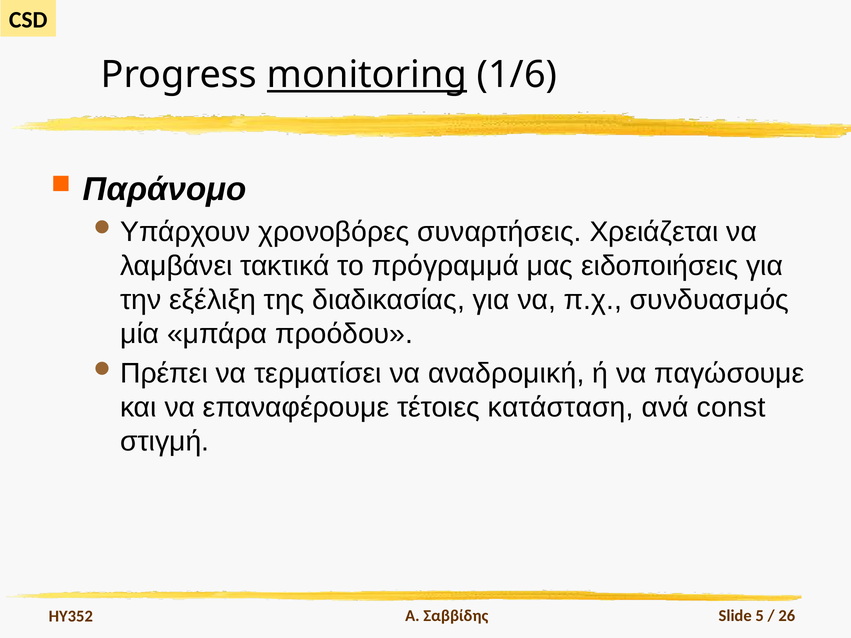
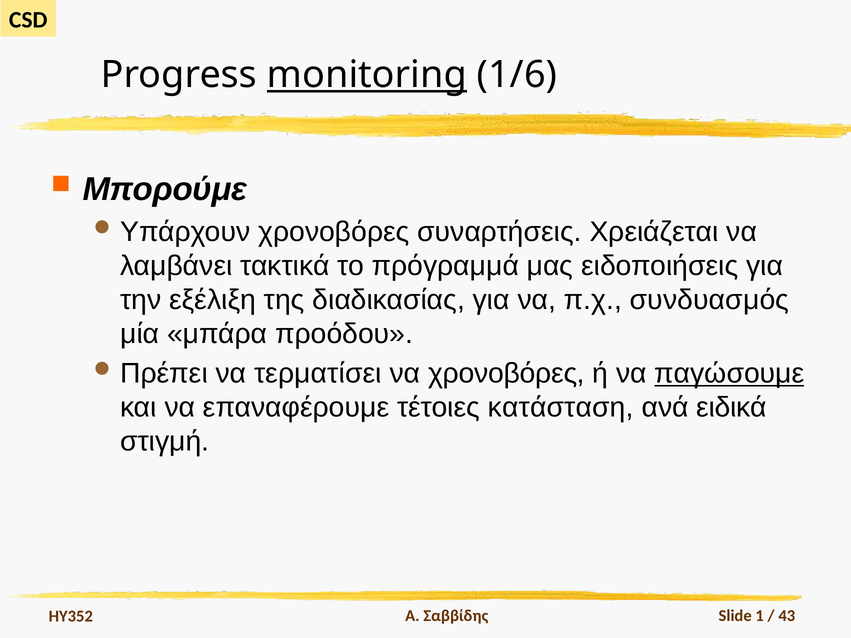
Παράνομο: Παράνομο -> Μπορούμε (165, 190)
να αναδρομική: αναδρομική -> χρονοβόρες (506, 374)
παγώσουμε underline: none -> present (729, 374)
const: const -> ειδικά (731, 408)
5: 5 -> 1 (760, 616)
26: 26 -> 43 (787, 616)
